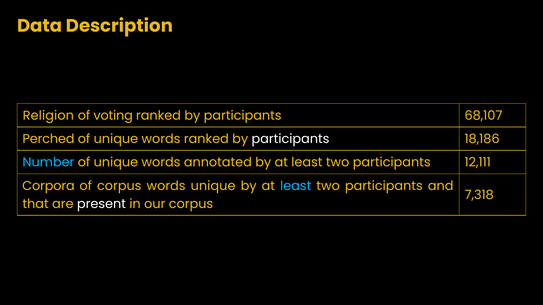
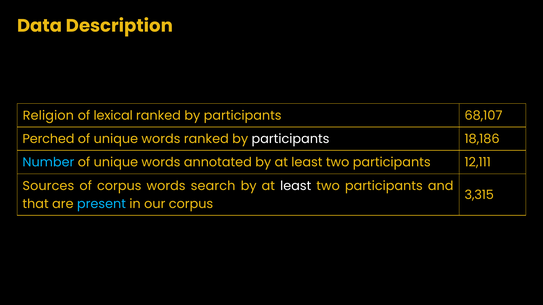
voting: voting -> lexical (113, 116)
Corpora: Corpora -> Sources (48, 186)
words unique: unique -> search (213, 186)
least colour: light blue -> white (296, 186)
7,318: 7,318 -> 3,315 (479, 195)
present colour: white -> light blue (101, 204)
